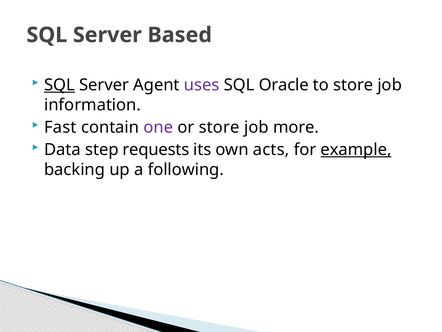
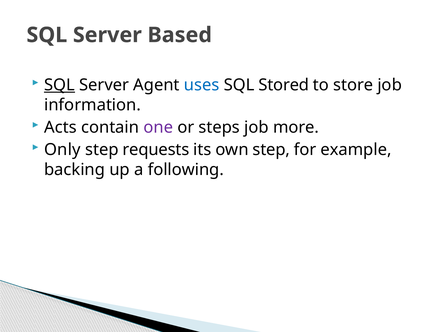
uses colour: purple -> blue (202, 85)
Oracle: Oracle -> Stored (284, 85)
Fast: Fast -> Acts (60, 127)
or store: store -> steps (219, 127)
Data: Data -> Only (62, 150)
own acts: acts -> step (271, 150)
example underline: present -> none (356, 150)
